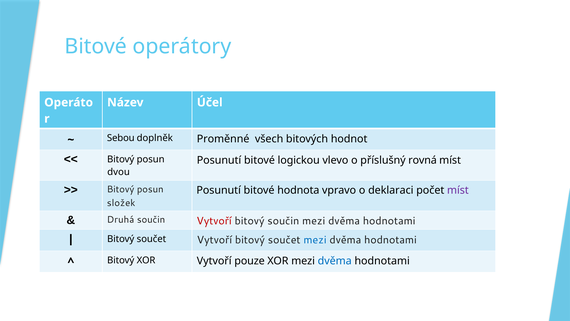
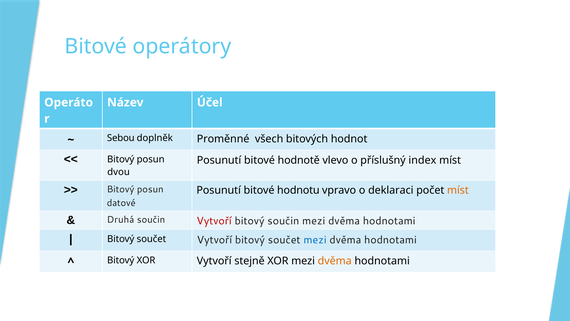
logickou: logickou -> hodnotě (299, 160)
rovná: rovná -> index (422, 160)
hodnota: hodnota -> hodnotu (298, 190)
míst colour: purple -> orange (458, 190)
složek: složek -> datové (121, 203)
pouze: pouze -> stejně (250, 261)
dvěma colour: blue -> orange (335, 261)
